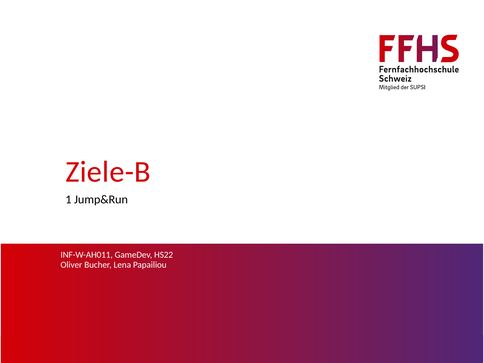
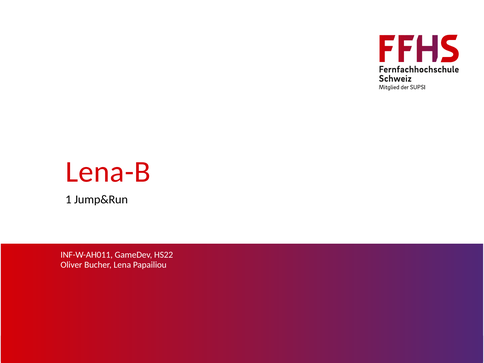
Ziele-B: Ziele-B -> Lena-B (108, 172)
